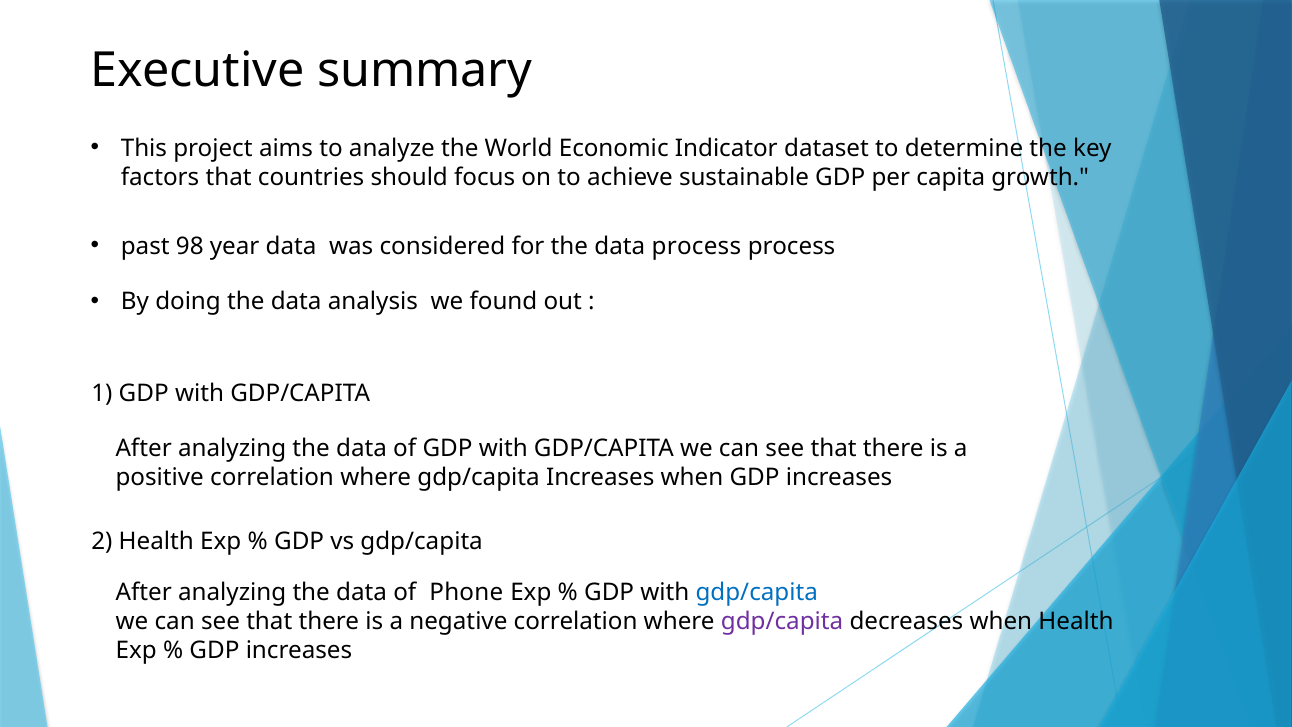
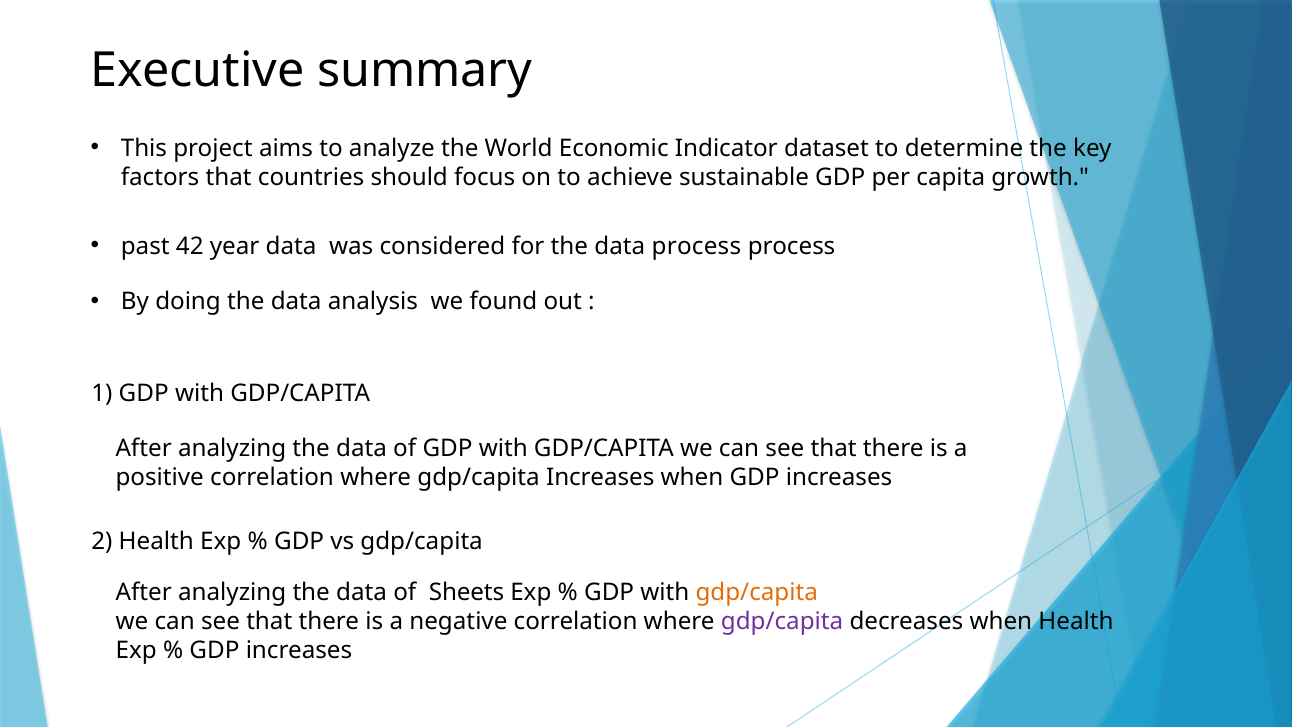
98: 98 -> 42 (190, 246)
Phone: Phone -> Sheets (467, 592)
gdp/capita colour: blue -> orange (757, 592)
